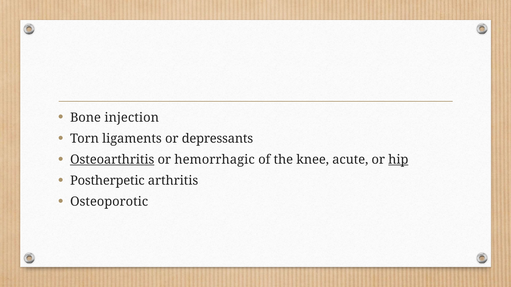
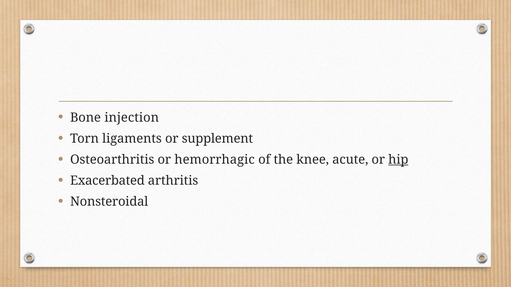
depressants: depressants -> supplement (217, 139)
Osteoarthritis underline: present -> none (112, 160)
Postherpetic: Postherpetic -> Exacerbated (107, 181)
Osteoporotic: Osteoporotic -> Nonsteroidal (109, 202)
